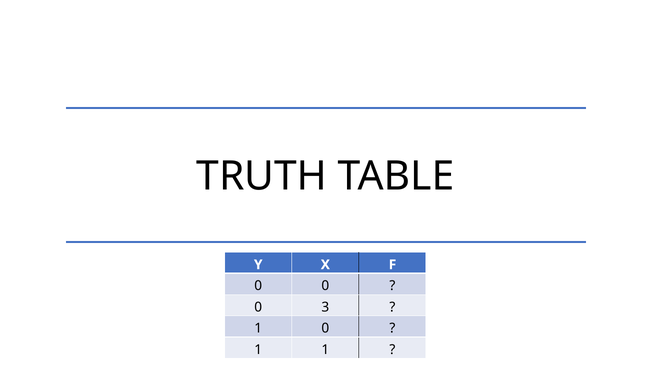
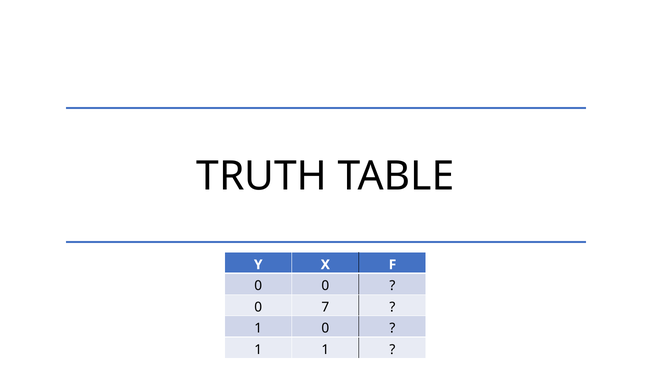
3: 3 -> 7 (325, 307)
